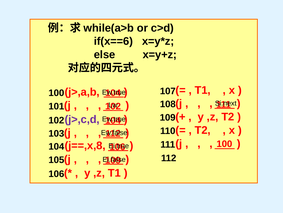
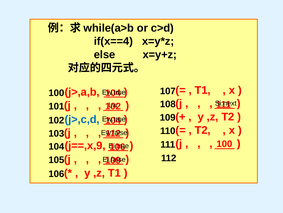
if(x==6: if(x==6 -> if(x==4 (113, 41)
j>,c,d colour: purple -> blue (82, 119)
j==,x,8: j==,x,8 -> j==,x,9 (85, 145)
